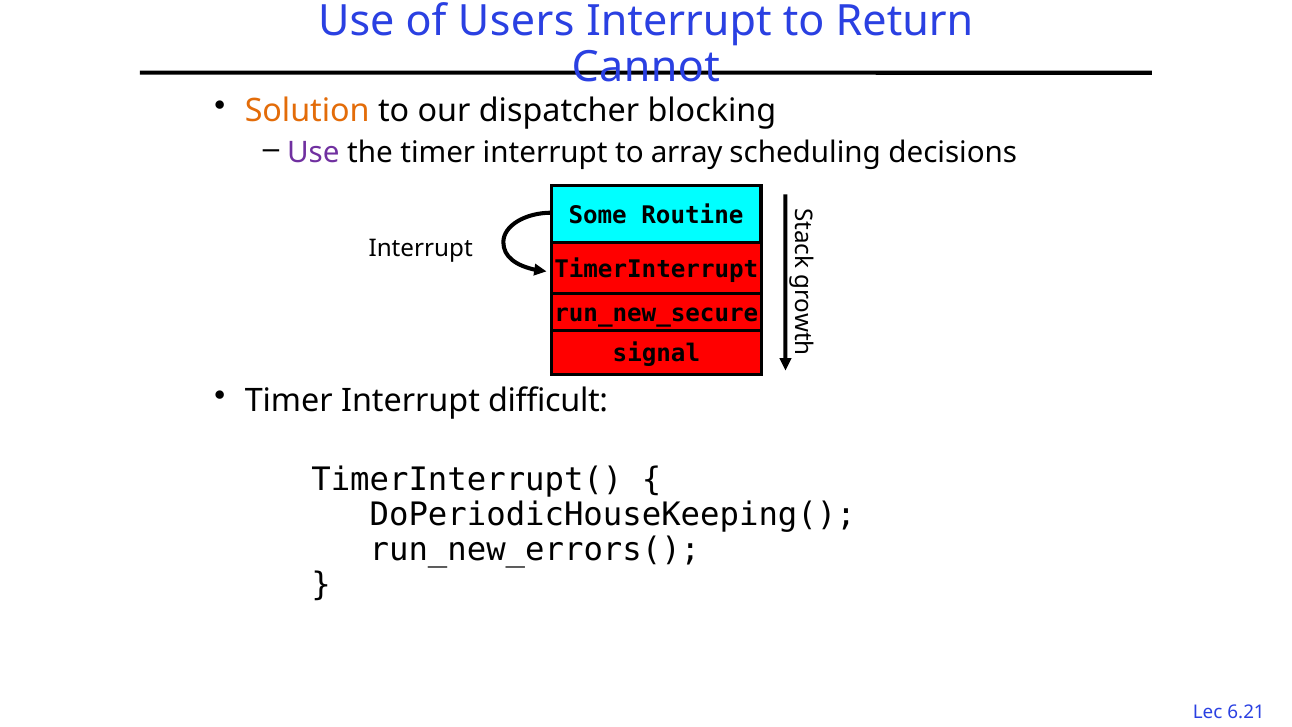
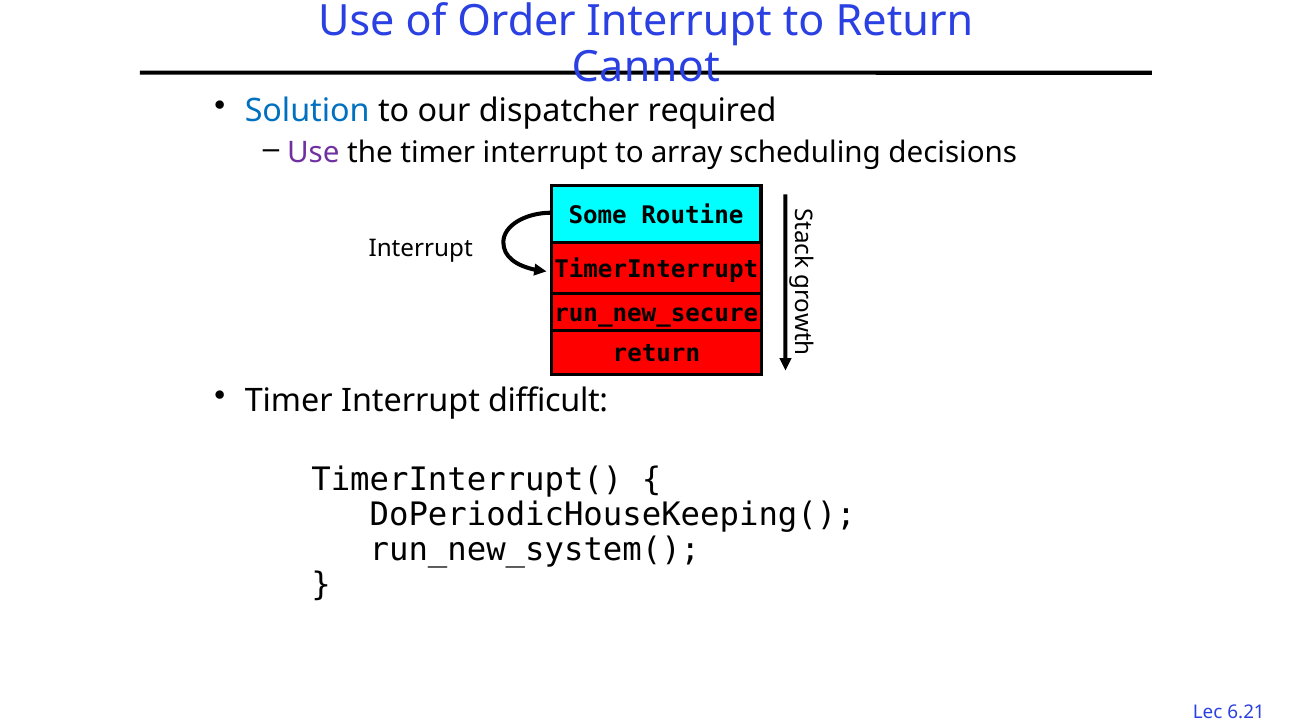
Users: Users -> Order (517, 21)
Solution colour: orange -> blue (307, 111)
blocking: blocking -> required (712, 111)
signal: signal -> return (656, 354)
run_new_errors(: run_new_errors( -> run_new_system( (535, 549)
